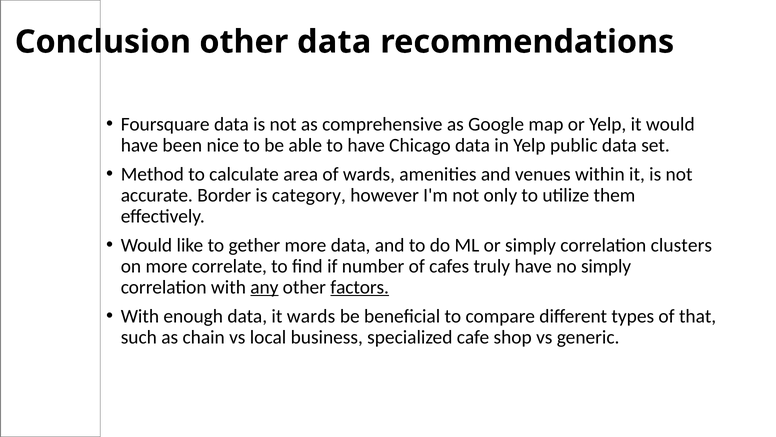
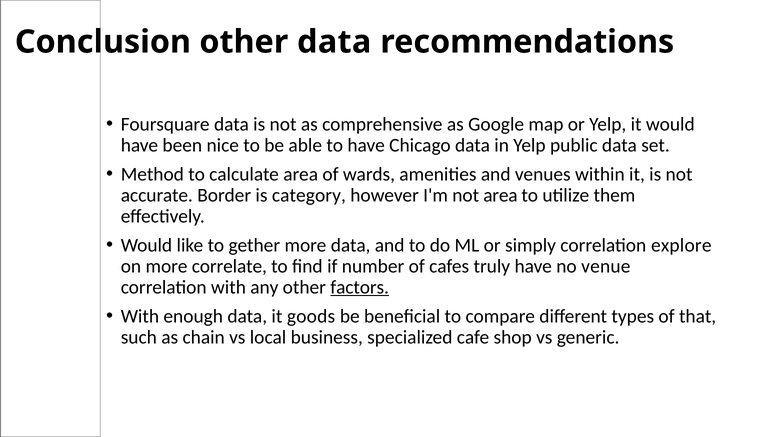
not only: only -> area (500, 195)
clusters: clusters -> explore (681, 245)
no simply: simply -> venue (606, 266)
any underline: present -> none (264, 287)
it wards: wards -> goods (311, 316)
